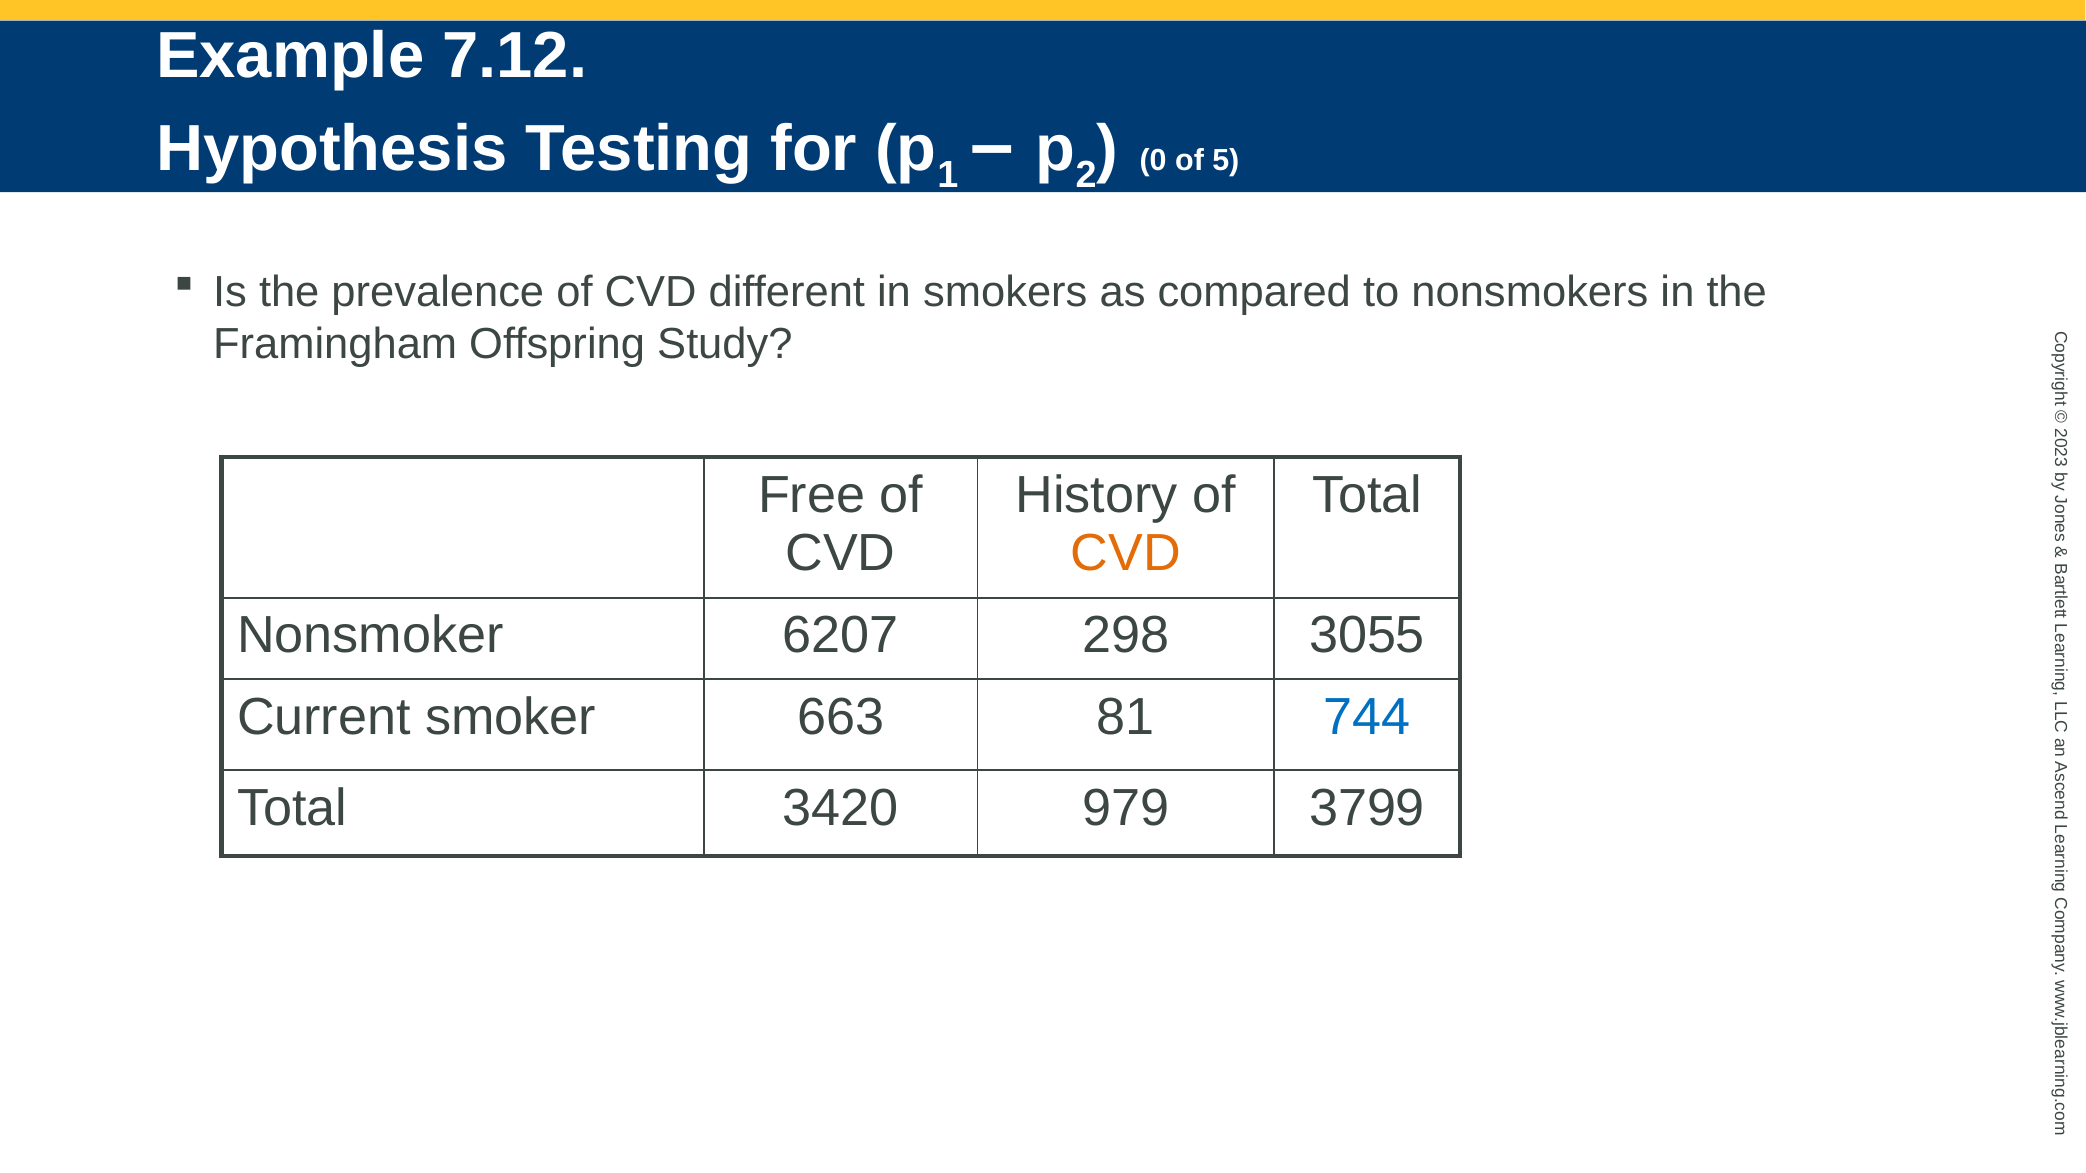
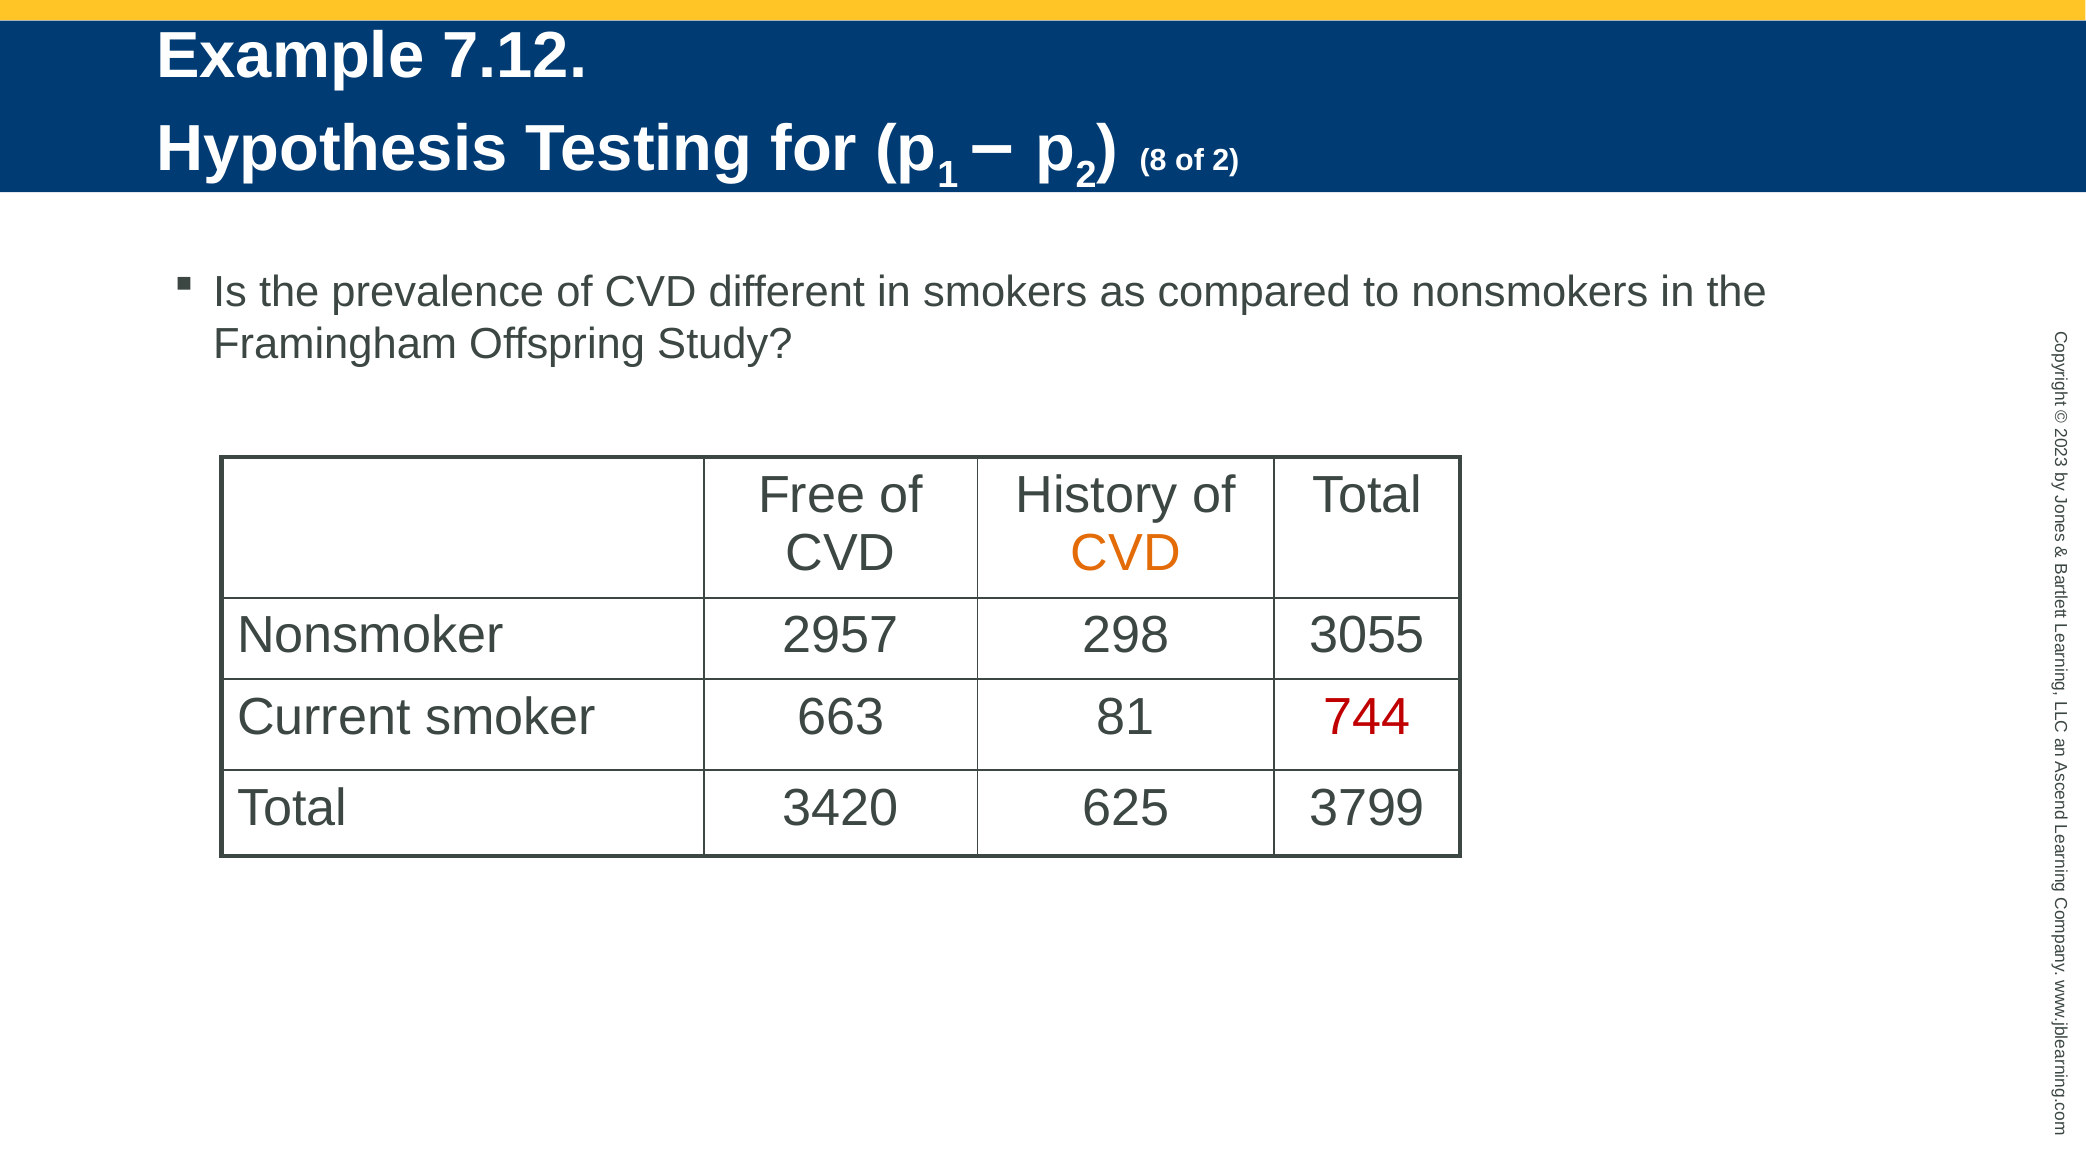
0: 0 -> 8 (1153, 161)
of 5: 5 -> 2 (1226, 161)
6207: 6207 -> 2957 (841, 636)
744 colour: blue -> red (1367, 717)
979: 979 -> 625 (1126, 808)
